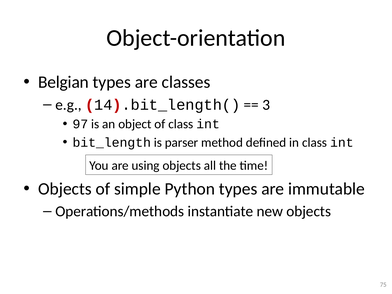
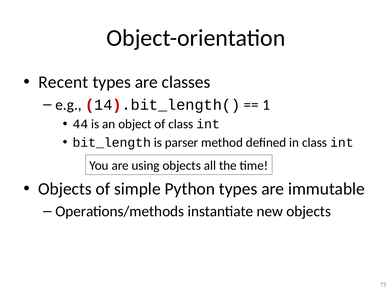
Belgian: Belgian -> Recent (63, 82)
3: 3 -> 1 (266, 105)
97: 97 -> 44 (80, 124)
